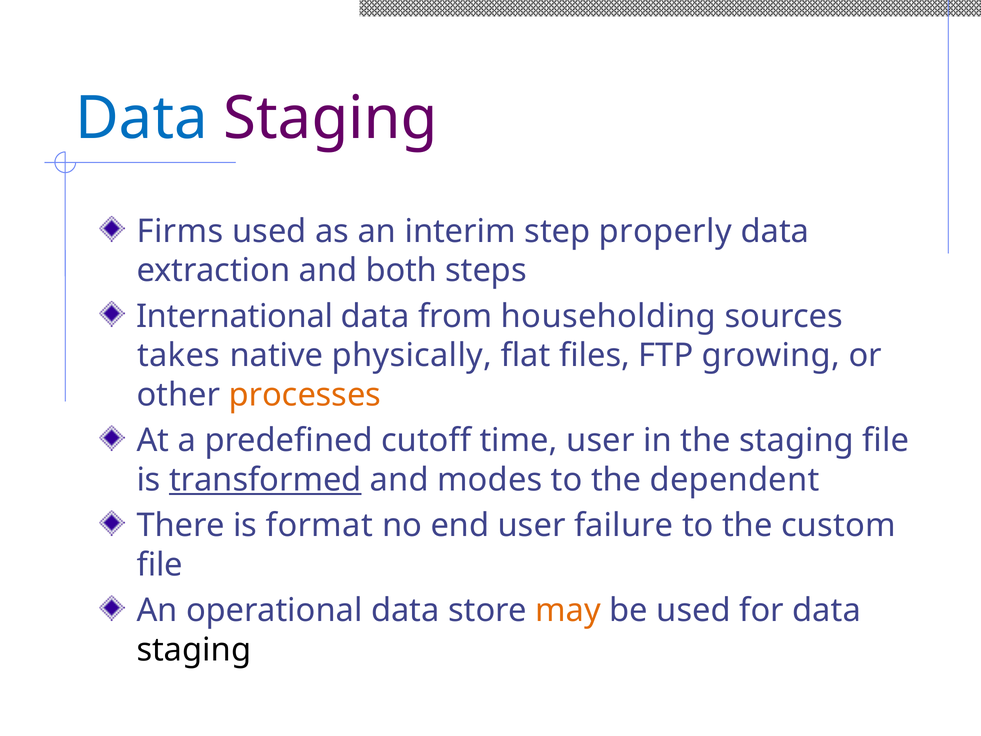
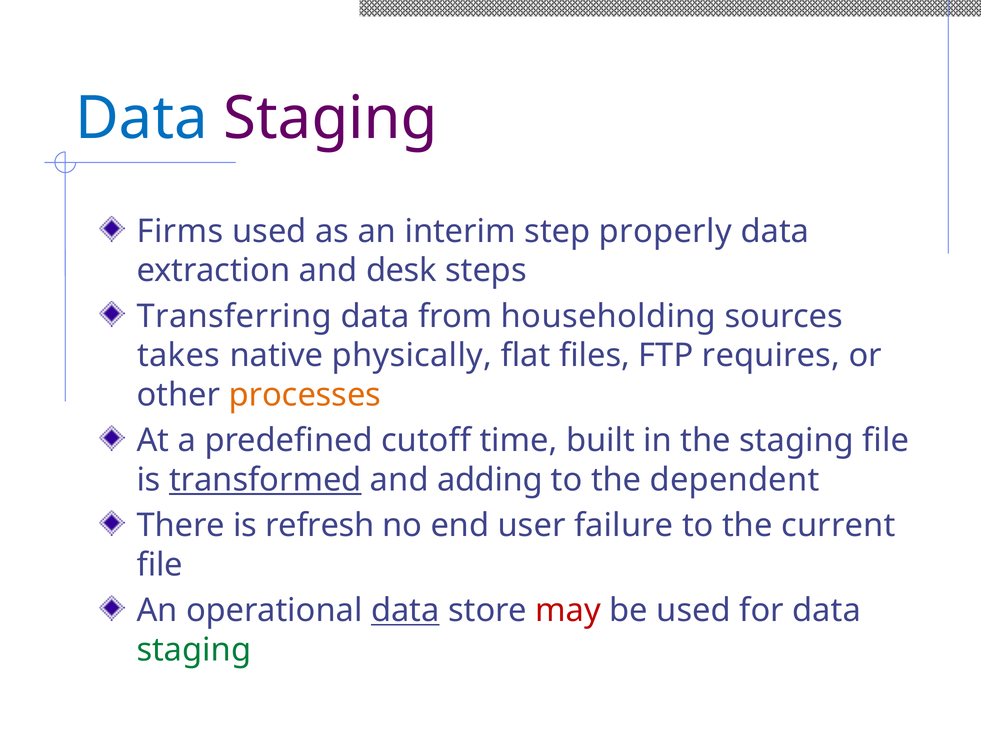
both: both -> desk (401, 270)
International: International -> Transferring (234, 316)
growing: growing -> requires (771, 355)
time user: user -> built (600, 440)
modes: modes -> adding (490, 480)
format: format -> refresh (320, 525)
custom: custom -> current (838, 525)
data underline: none -> present (405, 610)
may colour: orange -> red (568, 610)
staging colour: black -> green (194, 650)
